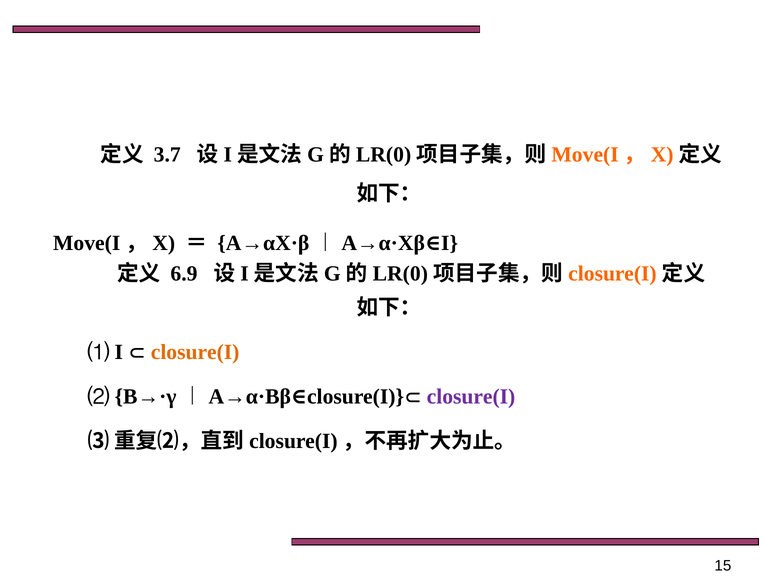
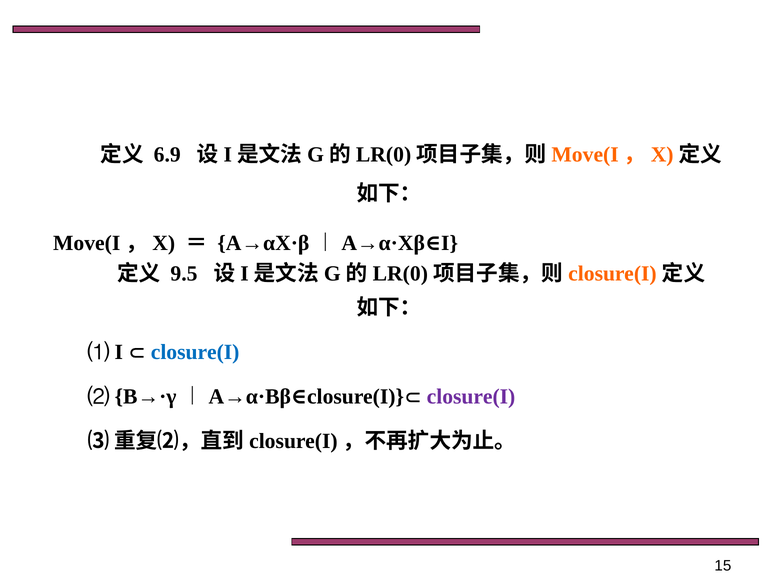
3.7: 3.7 -> 6.9 (167, 154)
6.9: 6.9 -> 9.5 (184, 274)
closure(I colour: orange -> blue (195, 352)
